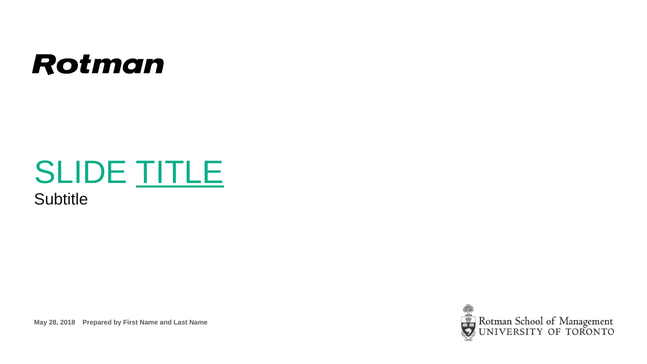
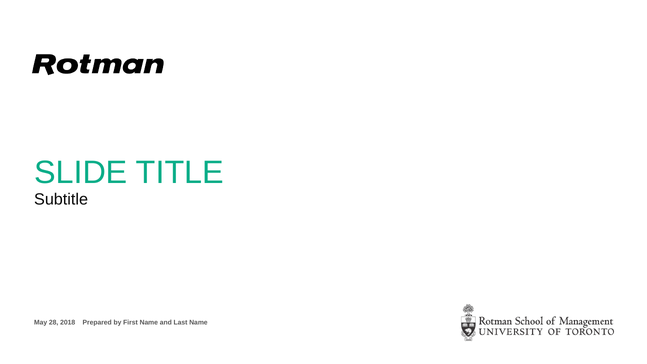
TITLE underline: present -> none (180, 173)
